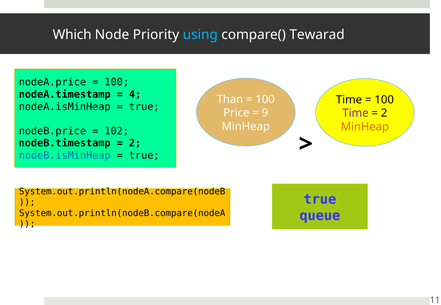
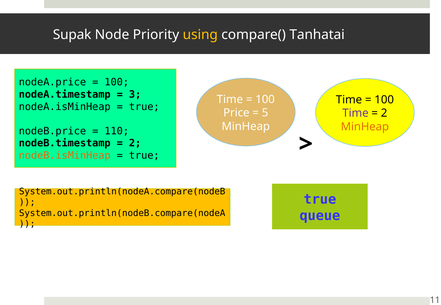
Which: Which -> Supak (72, 35)
using colour: light blue -> yellow (200, 35)
Tewarad: Tewarad -> Tanhatai (317, 35)
4: 4 -> 3 (135, 95)
Than: Than -> Time (230, 99)
9: 9 -> 5 (265, 113)
102: 102 -> 110 (117, 131)
nodeB.isMinHeap colour: blue -> orange (65, 156)
